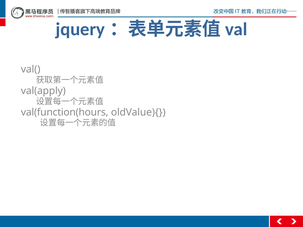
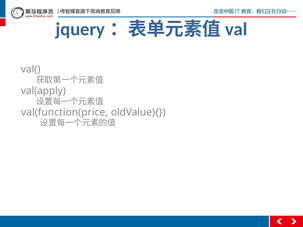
val(function(hours: val(function(hours -> val(function(price (65, 112)
